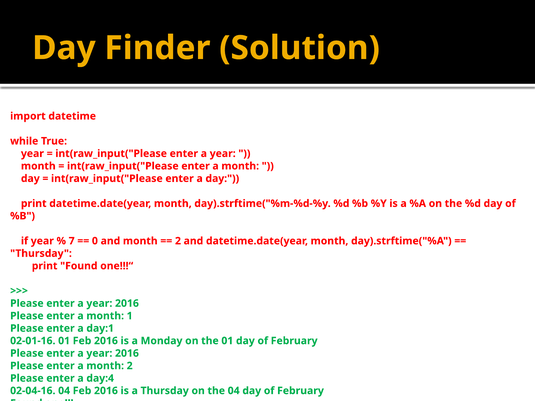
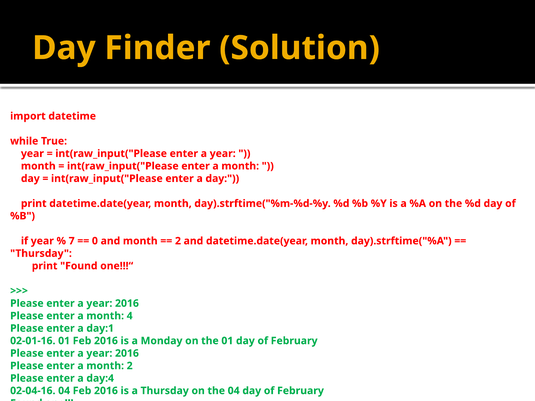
1: 1 -> 4 (130, 316)
